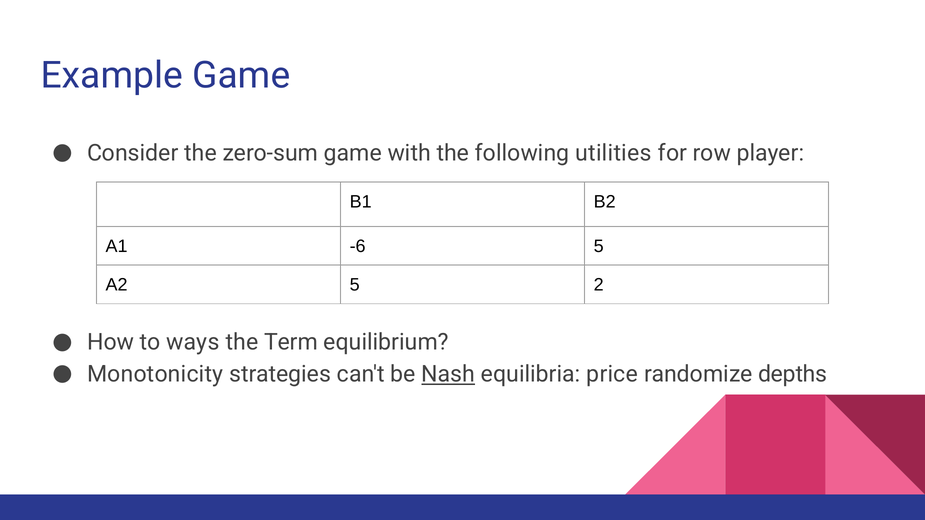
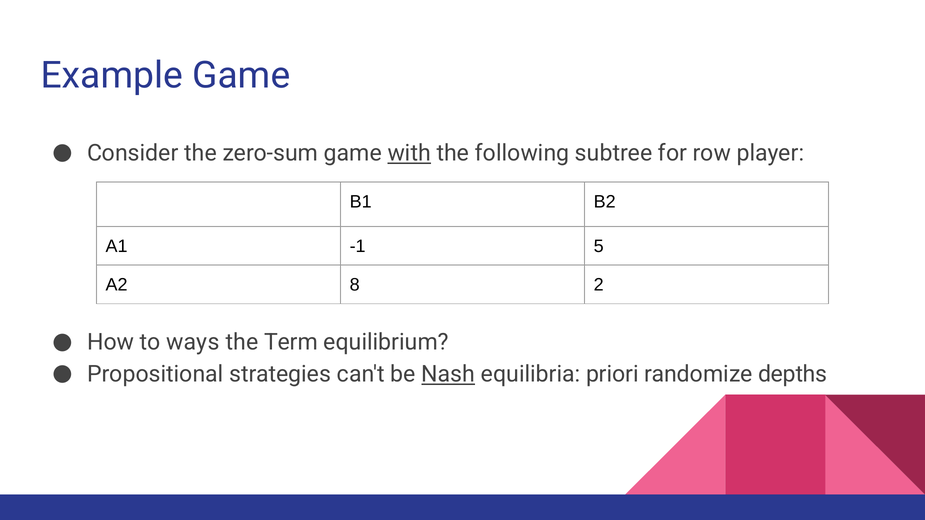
with underline: none -> present (409, 153)
utilities: utilities -> subtree (614, 153)
-6: -6 -> -1 (358, 246)
A2 5: 5 -> 8 (355, 285)
Monotonicity: Monotonicity -> Propositional (155, 374)
price: price -> priori (612, 374)
